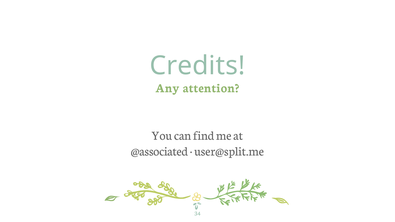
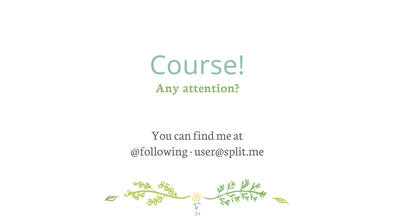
Credits: Credits -> Course (197, 66)
@associated: @associated -> @following (159, 151)
